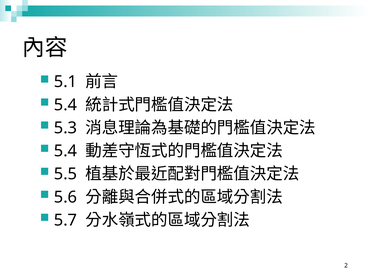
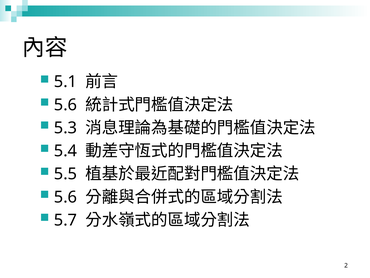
5.4: 5.4 -> 5.6 (66, 105)
